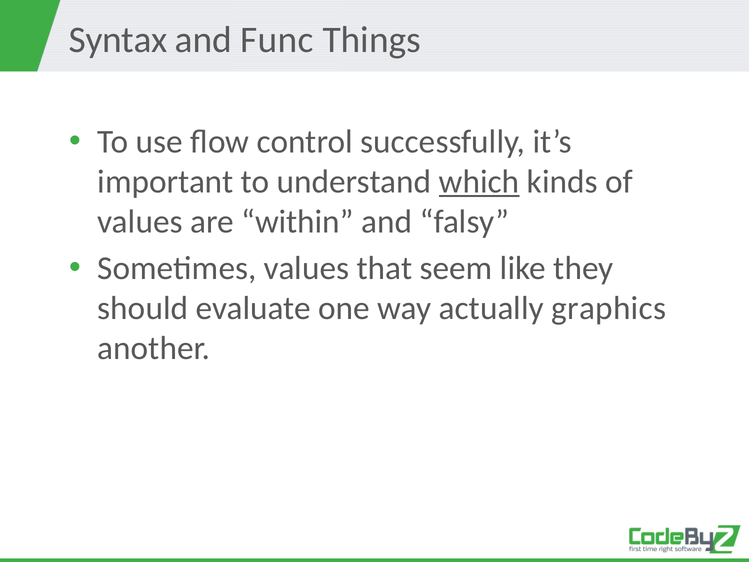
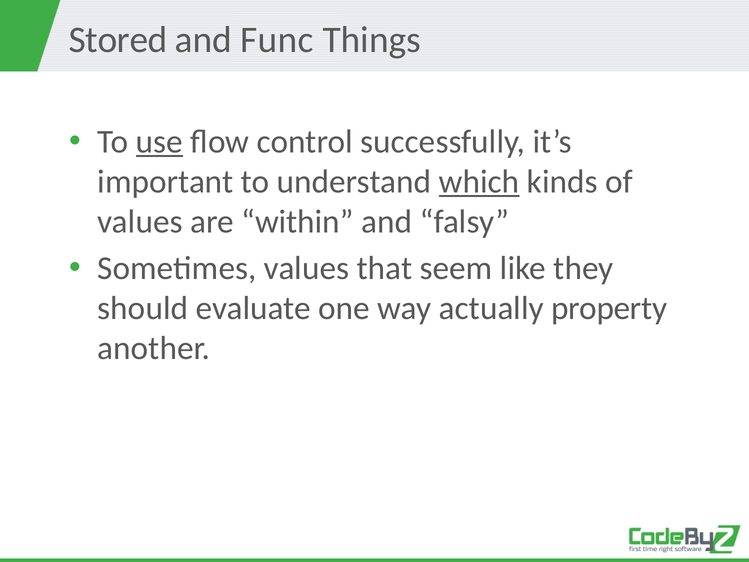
Syntax: Syntax -> Stored (118, 40)
use underline: none -> present (159, 142)
graphics: graphics -> property (609, 308)
